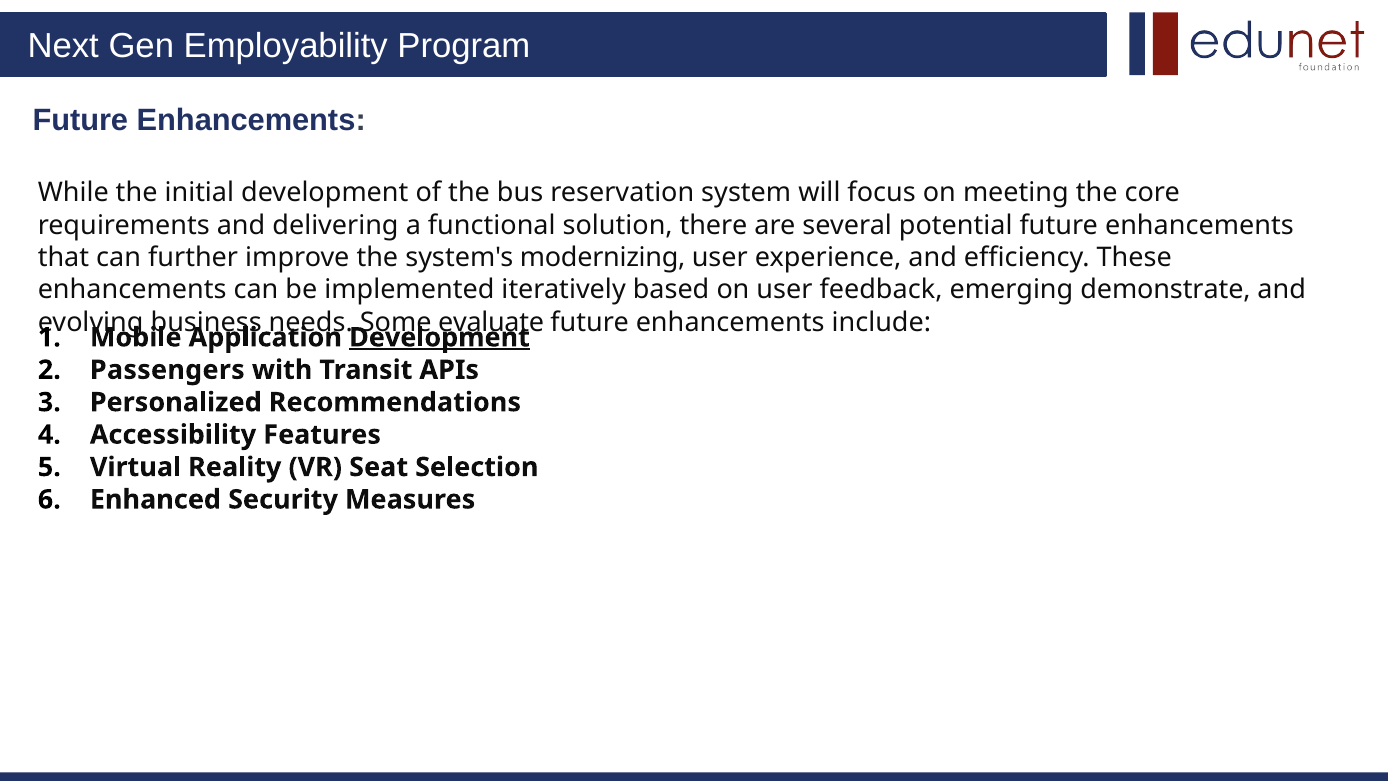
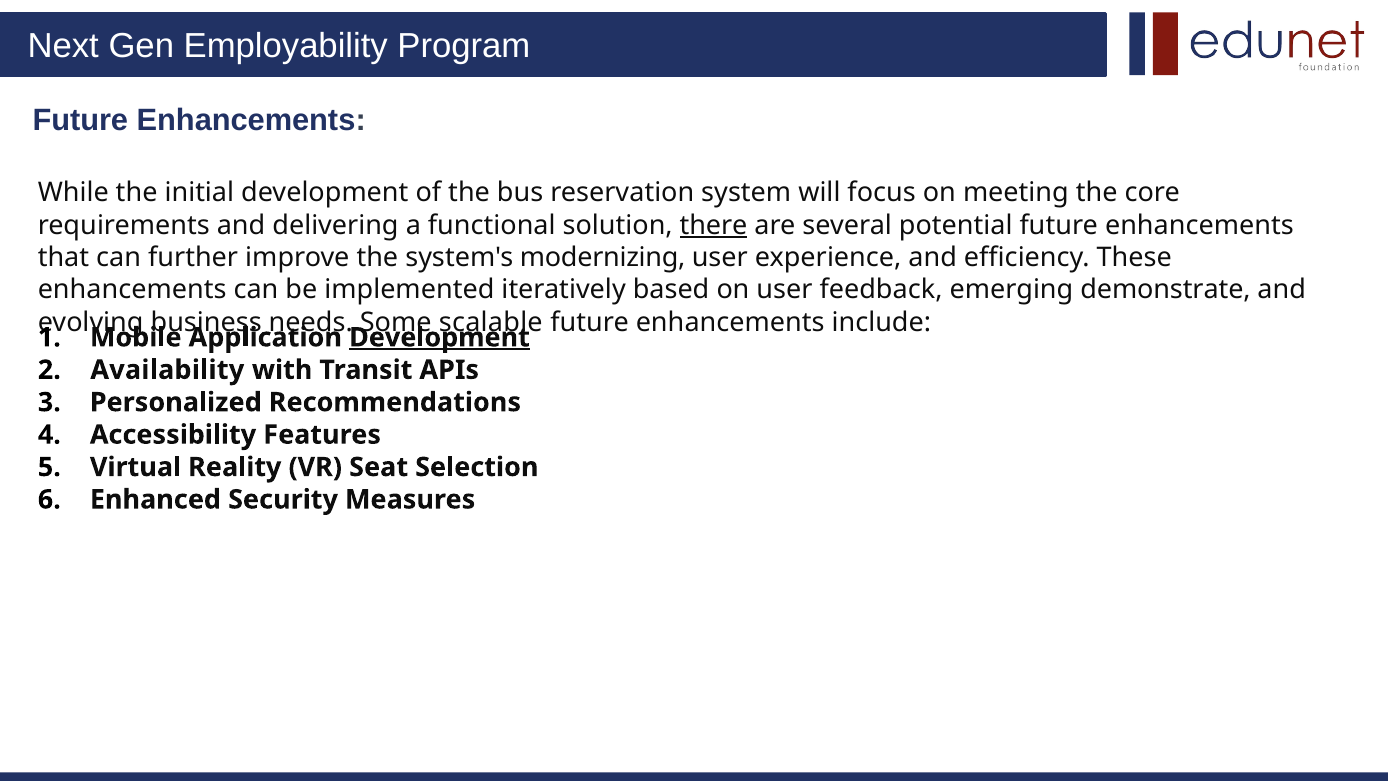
there underline: none -> present (714, 225)
evaluate: evaluate -> scalable (491, 322)
Passengers: Passengers -> Availability (167, 370)
